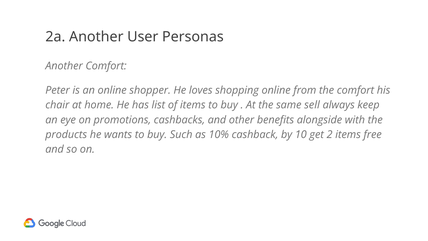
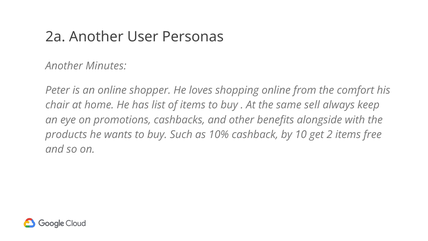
Another Comfort: Comfort -> Minutes (106, 66)
